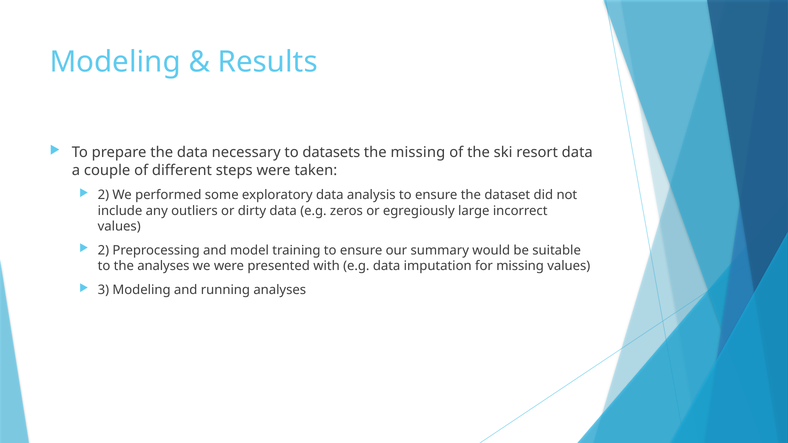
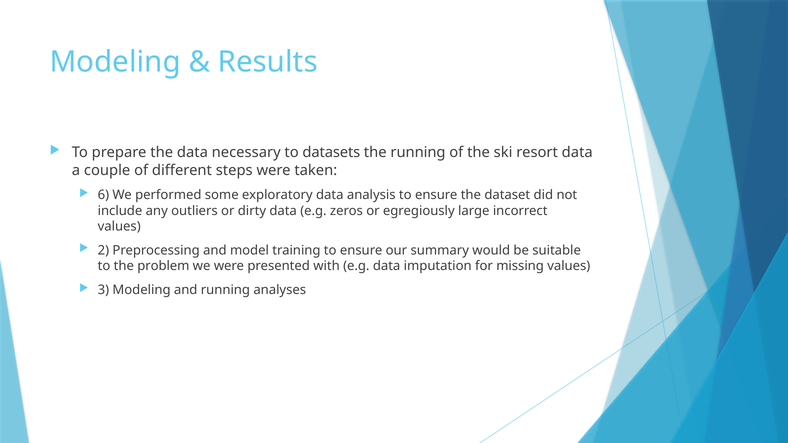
the missing: missing -> running (418, 153)
2: 2 -> 6 (103, 195)
the analyses: analyses -> problem (163, 266)
